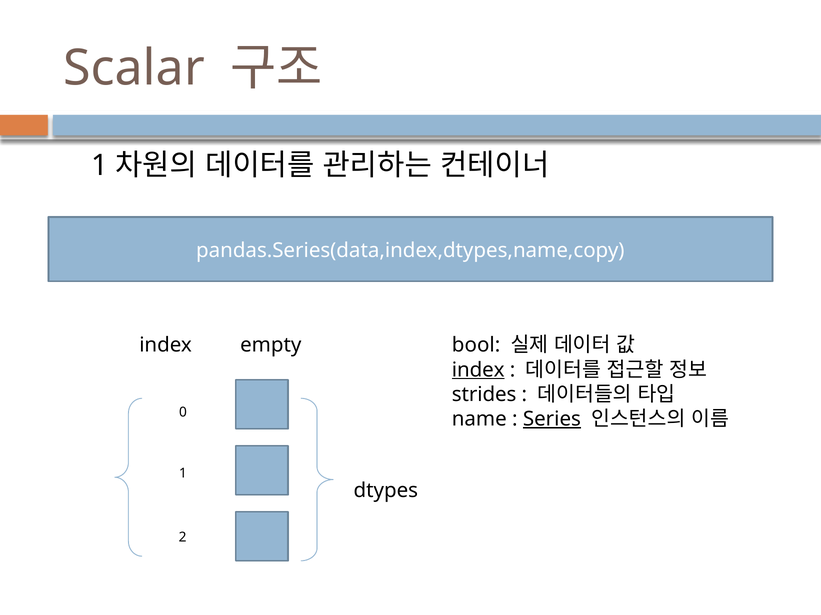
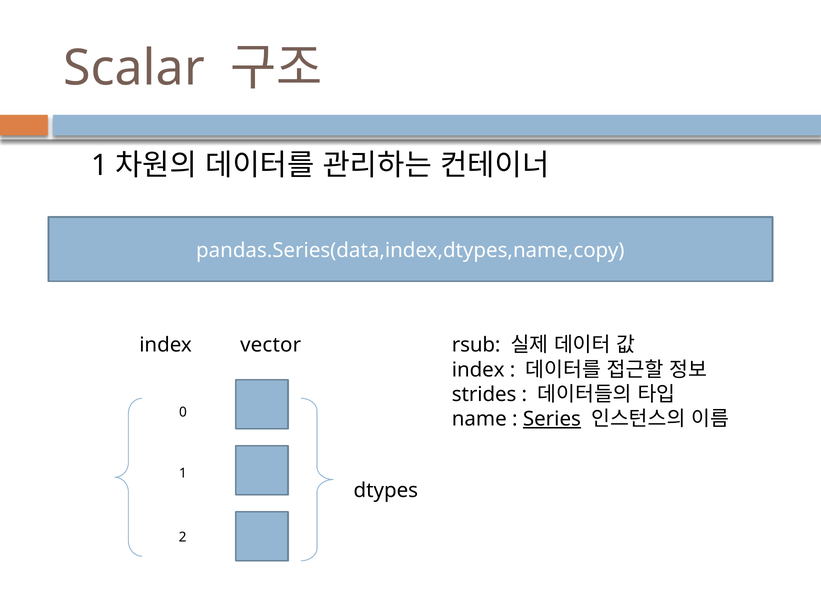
empty: empty -> vector (271, 346)
bool: bool -> rsub (476, 346)
index underline: present -> none (478, 370)
